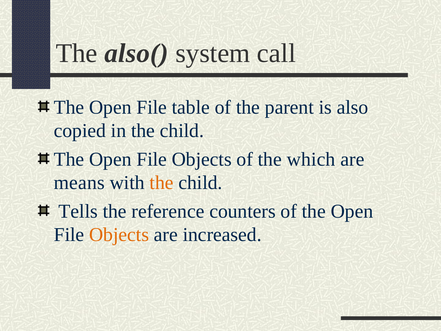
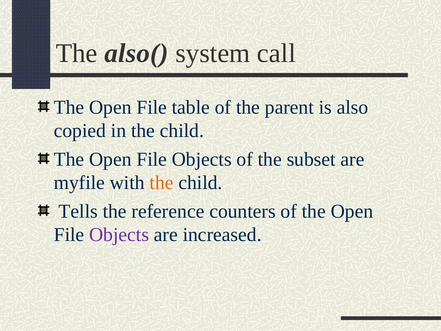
which: which -> subset (311, 159)
means: means -> myfile (79, 183)
Objects colour: orange -> purple (119, 235)
